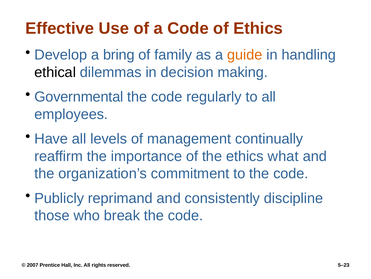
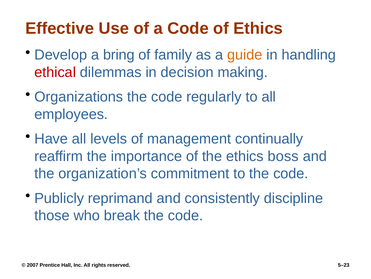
ethical colour: black -> red (55, 72)
Governmental: Governmental -> Organizations (79, 97)
what: what -> boss (283, 156)
